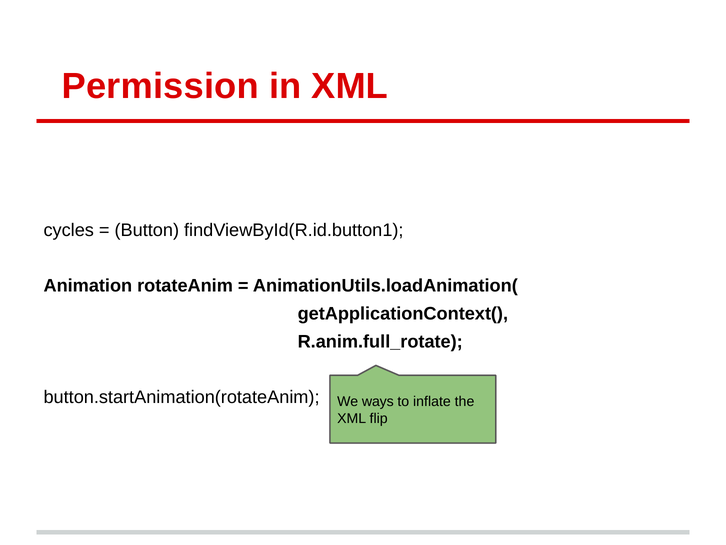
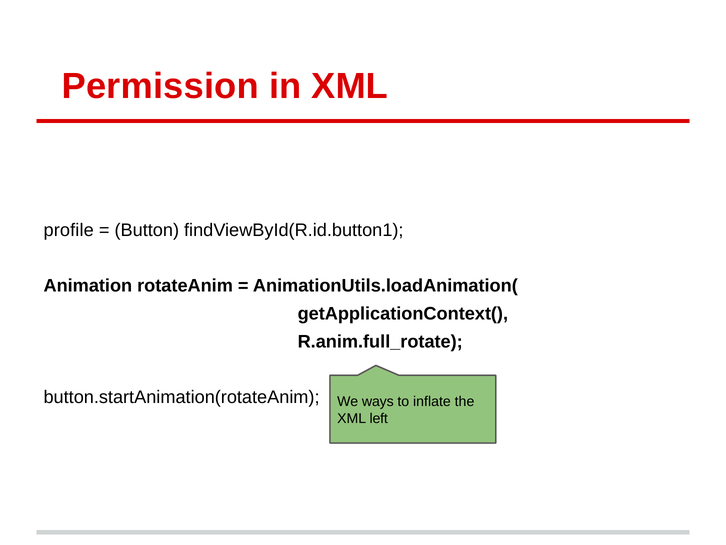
cycles: cycles -> profile (69, 230)
flip: flip -> left (379, 418)
